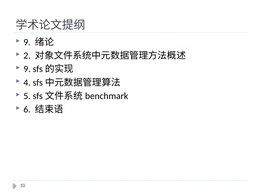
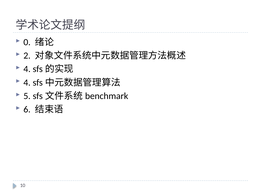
9: 9 -> 0 (27, 42)
9: 9 -> 4 (27, 69)
